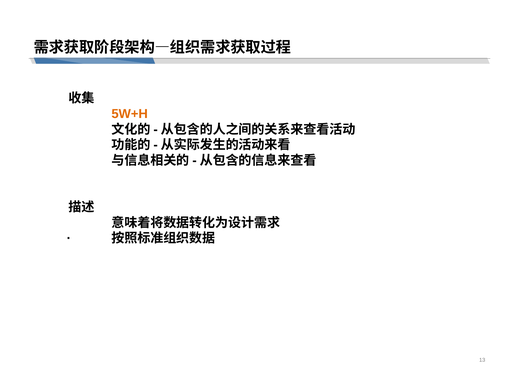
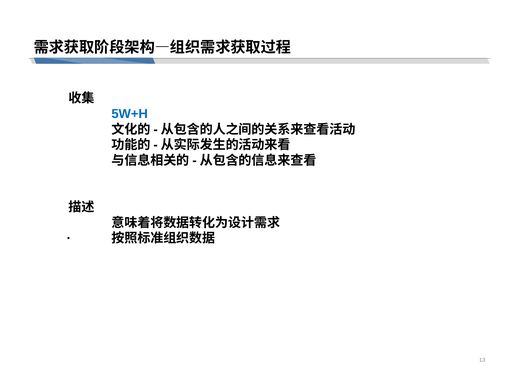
5W+H colour: orange -> blue (130, 114)
